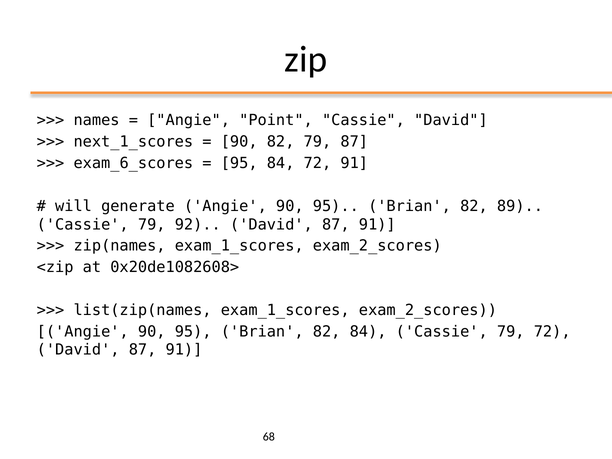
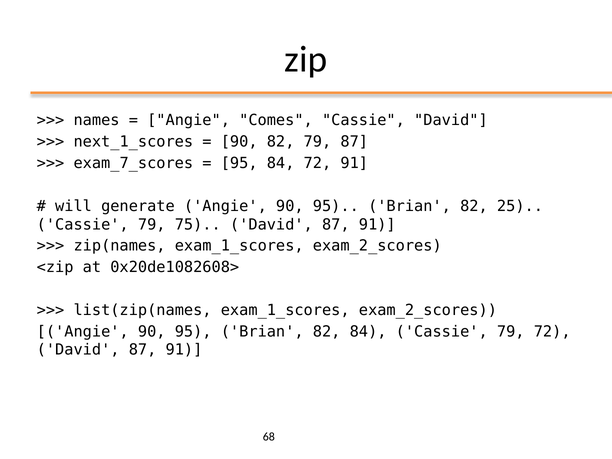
Point: Point -> Comes (276, 120)
exam_6_scores: exam_6_scores -> exam_7_scores (133, 163)
89: 89 -> 25 (520, 206)
92: 92 -> 75 (198, 224)
